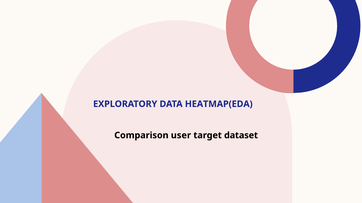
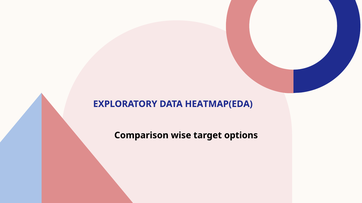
user: user -> wise (181, 136)
dataset: dataset -> options (241, 136)
